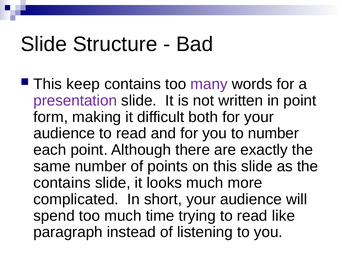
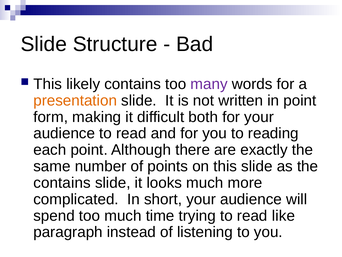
keep: keep -> likely (83, 84)
presentation colour: purple -> orange (75, 100)
to number: number -> reading (273, 133)
